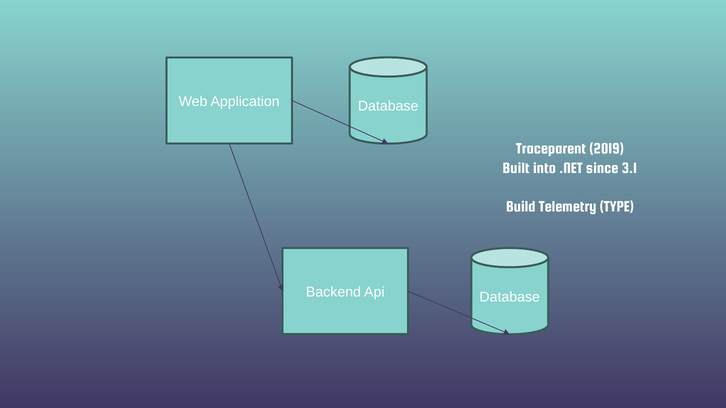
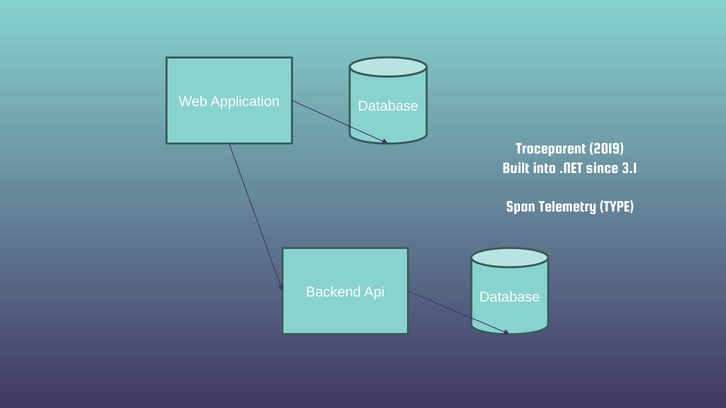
Build: Build -> Span (521, 207)
